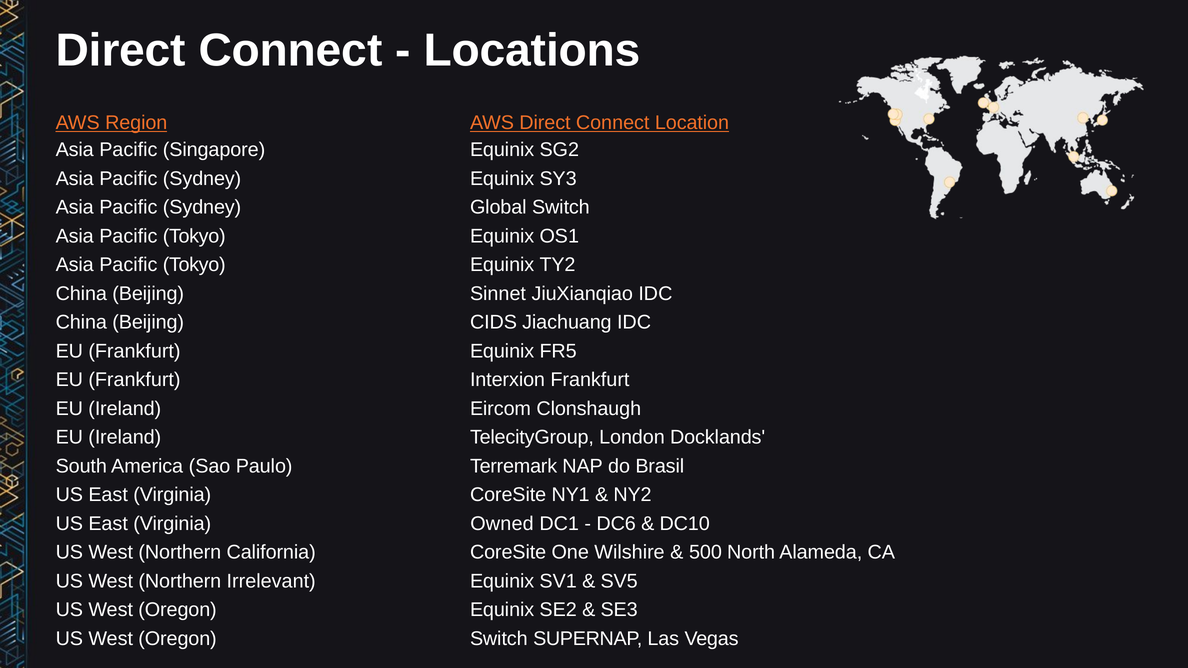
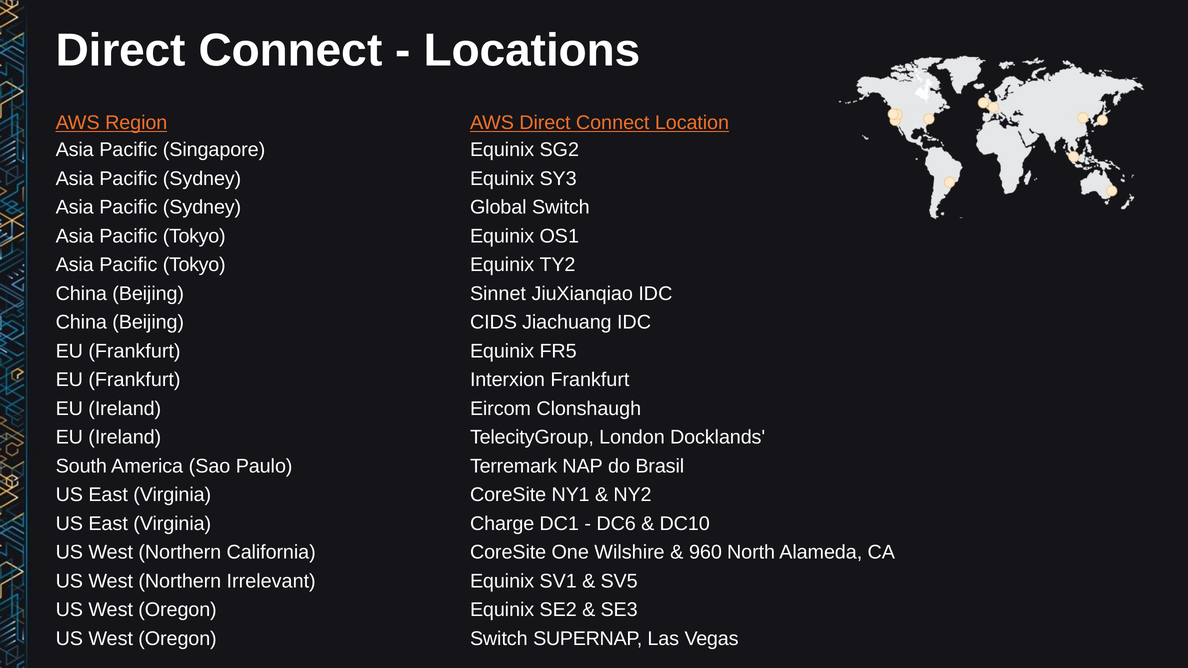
Owned: Owned -> Charge (502, 524)
500: 500 -> 960 (705, 552)
